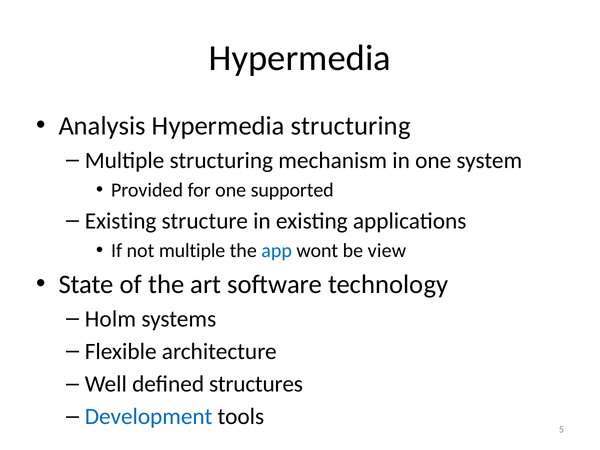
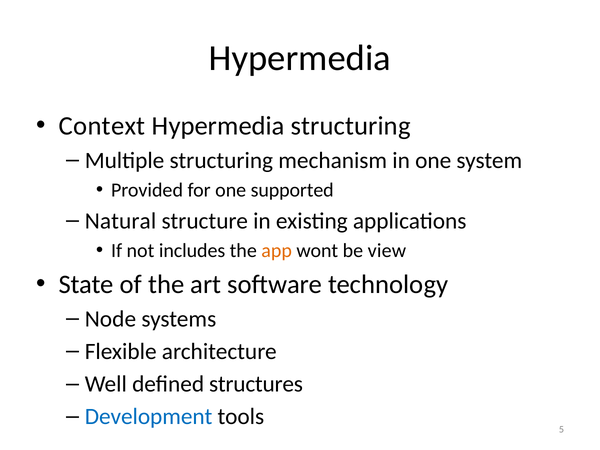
Analysis: Analysis -> Context (102, 126)
Existing: Existing -> Natural (120, 221)
not multiple: multiple -> includes (192, 251)
app colour: blue -> orange (277, 251)
Holm: Holm -> Node (110, 319)
